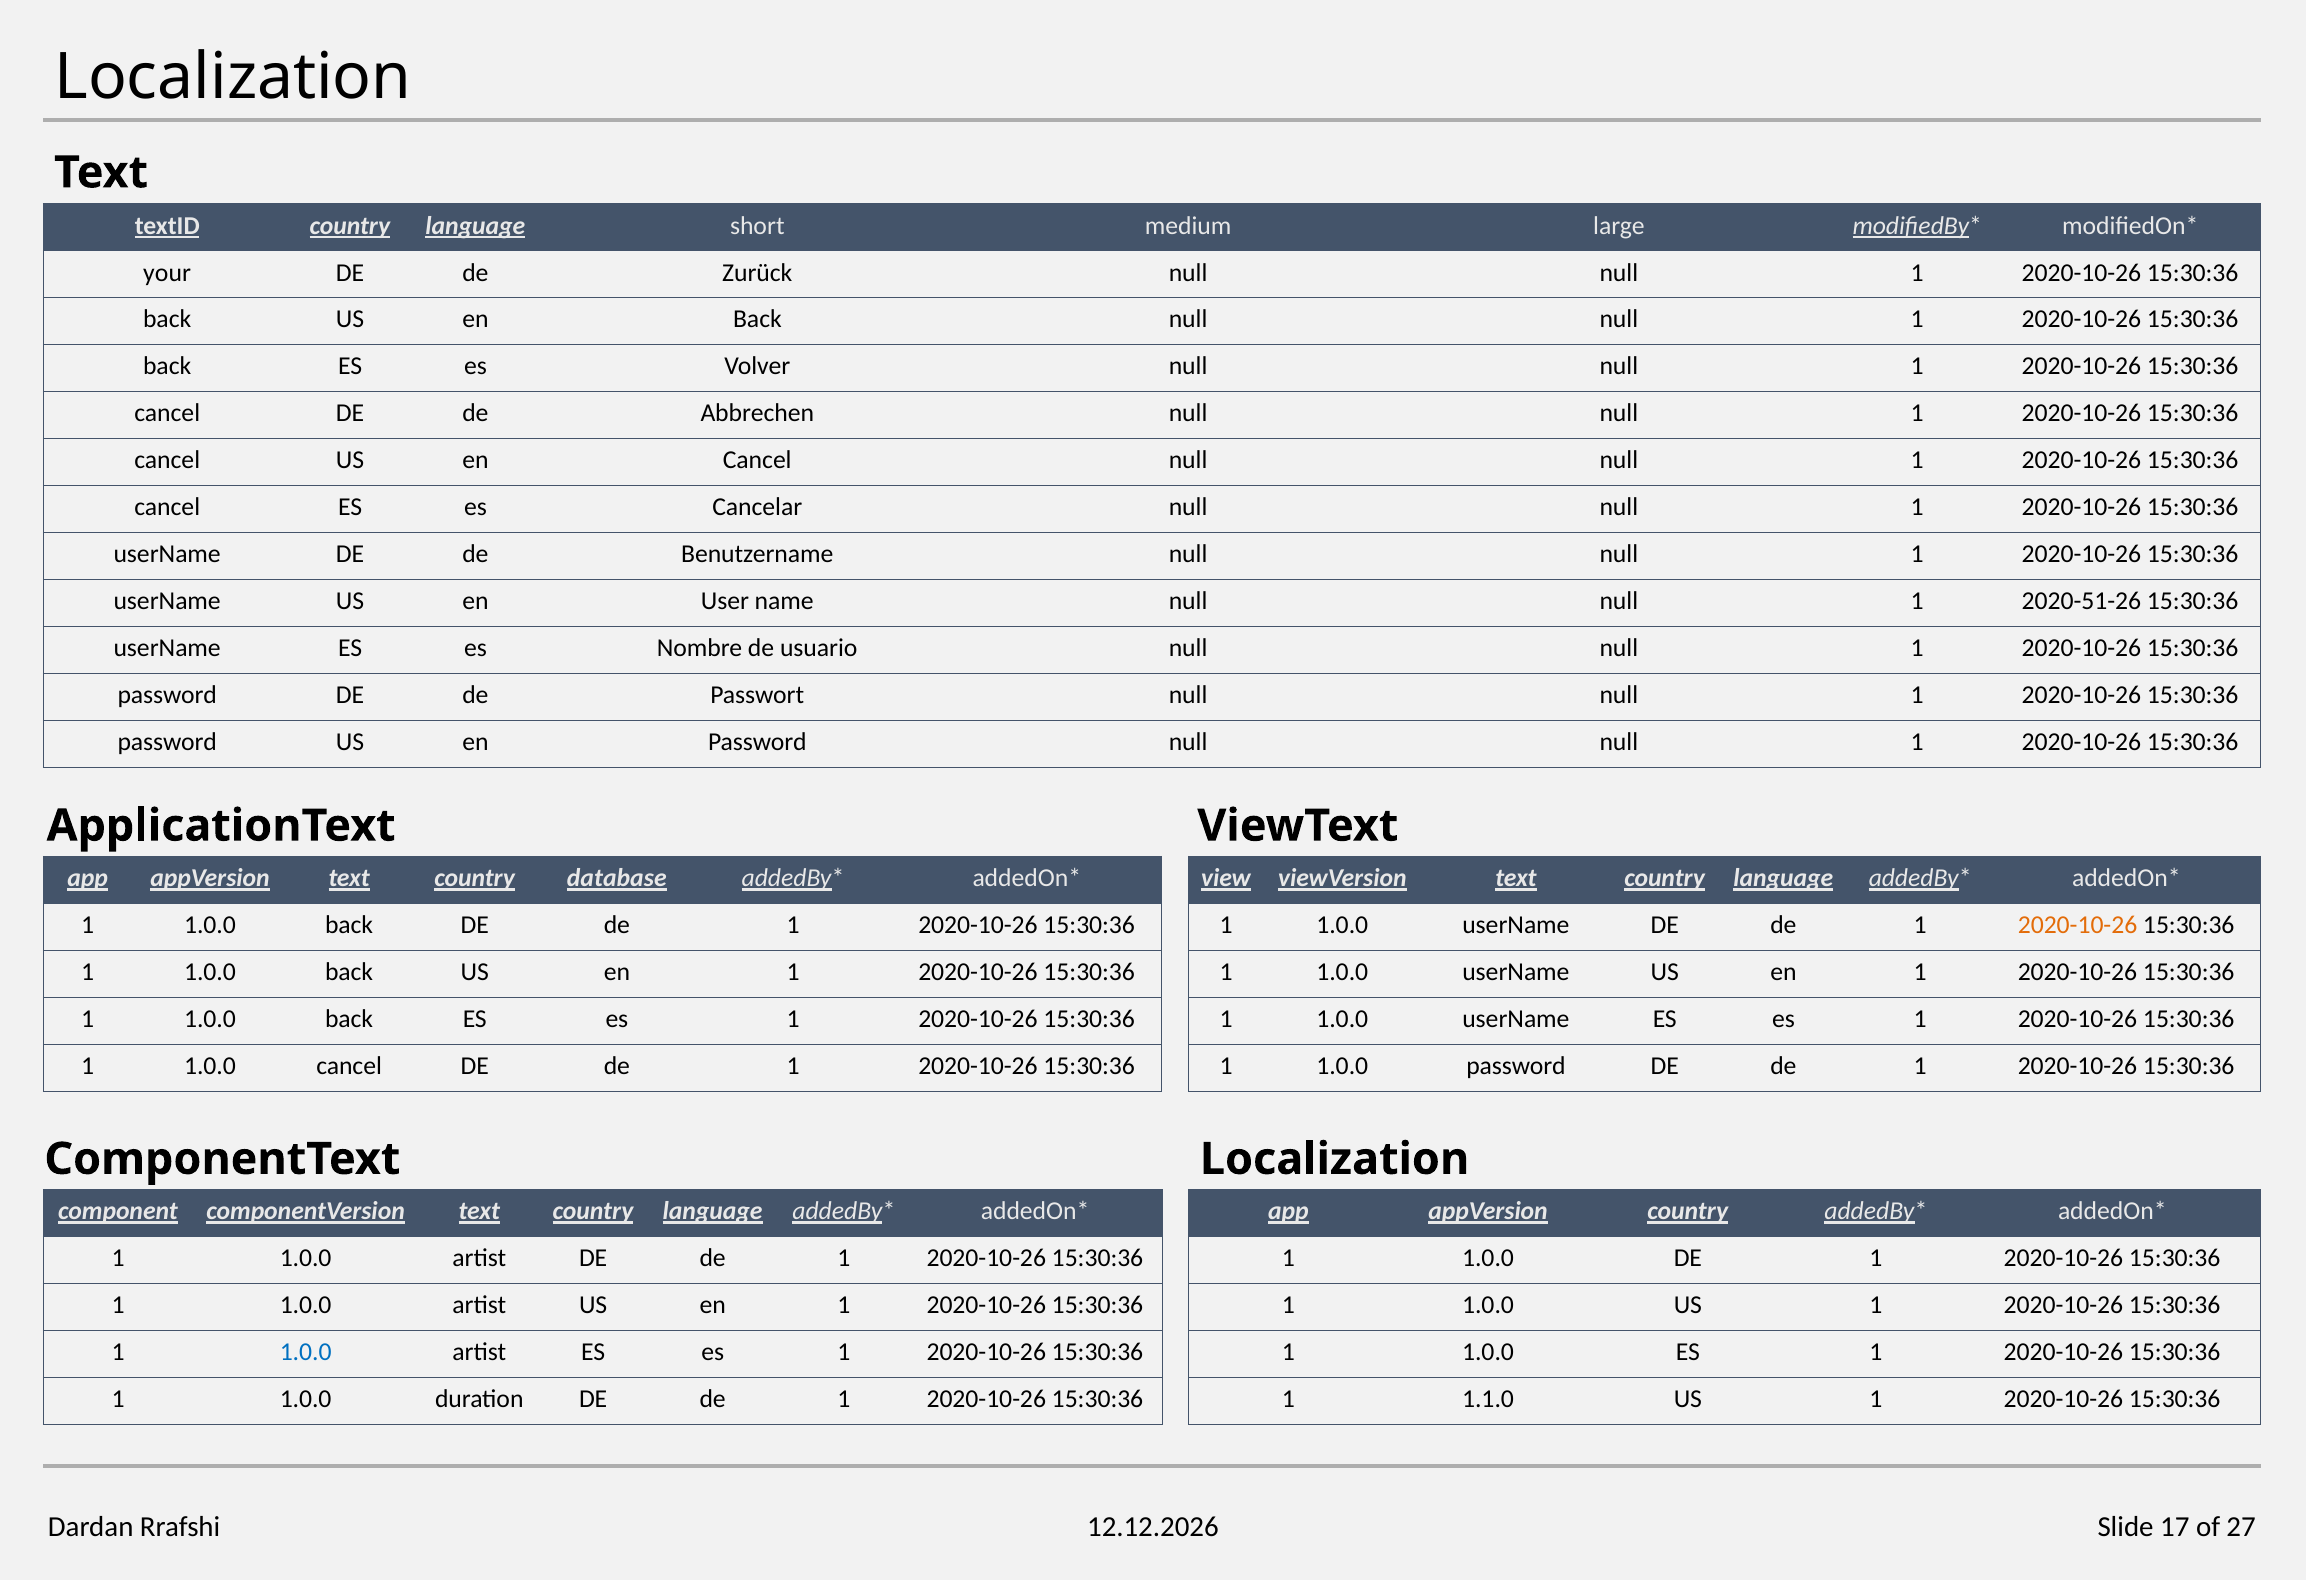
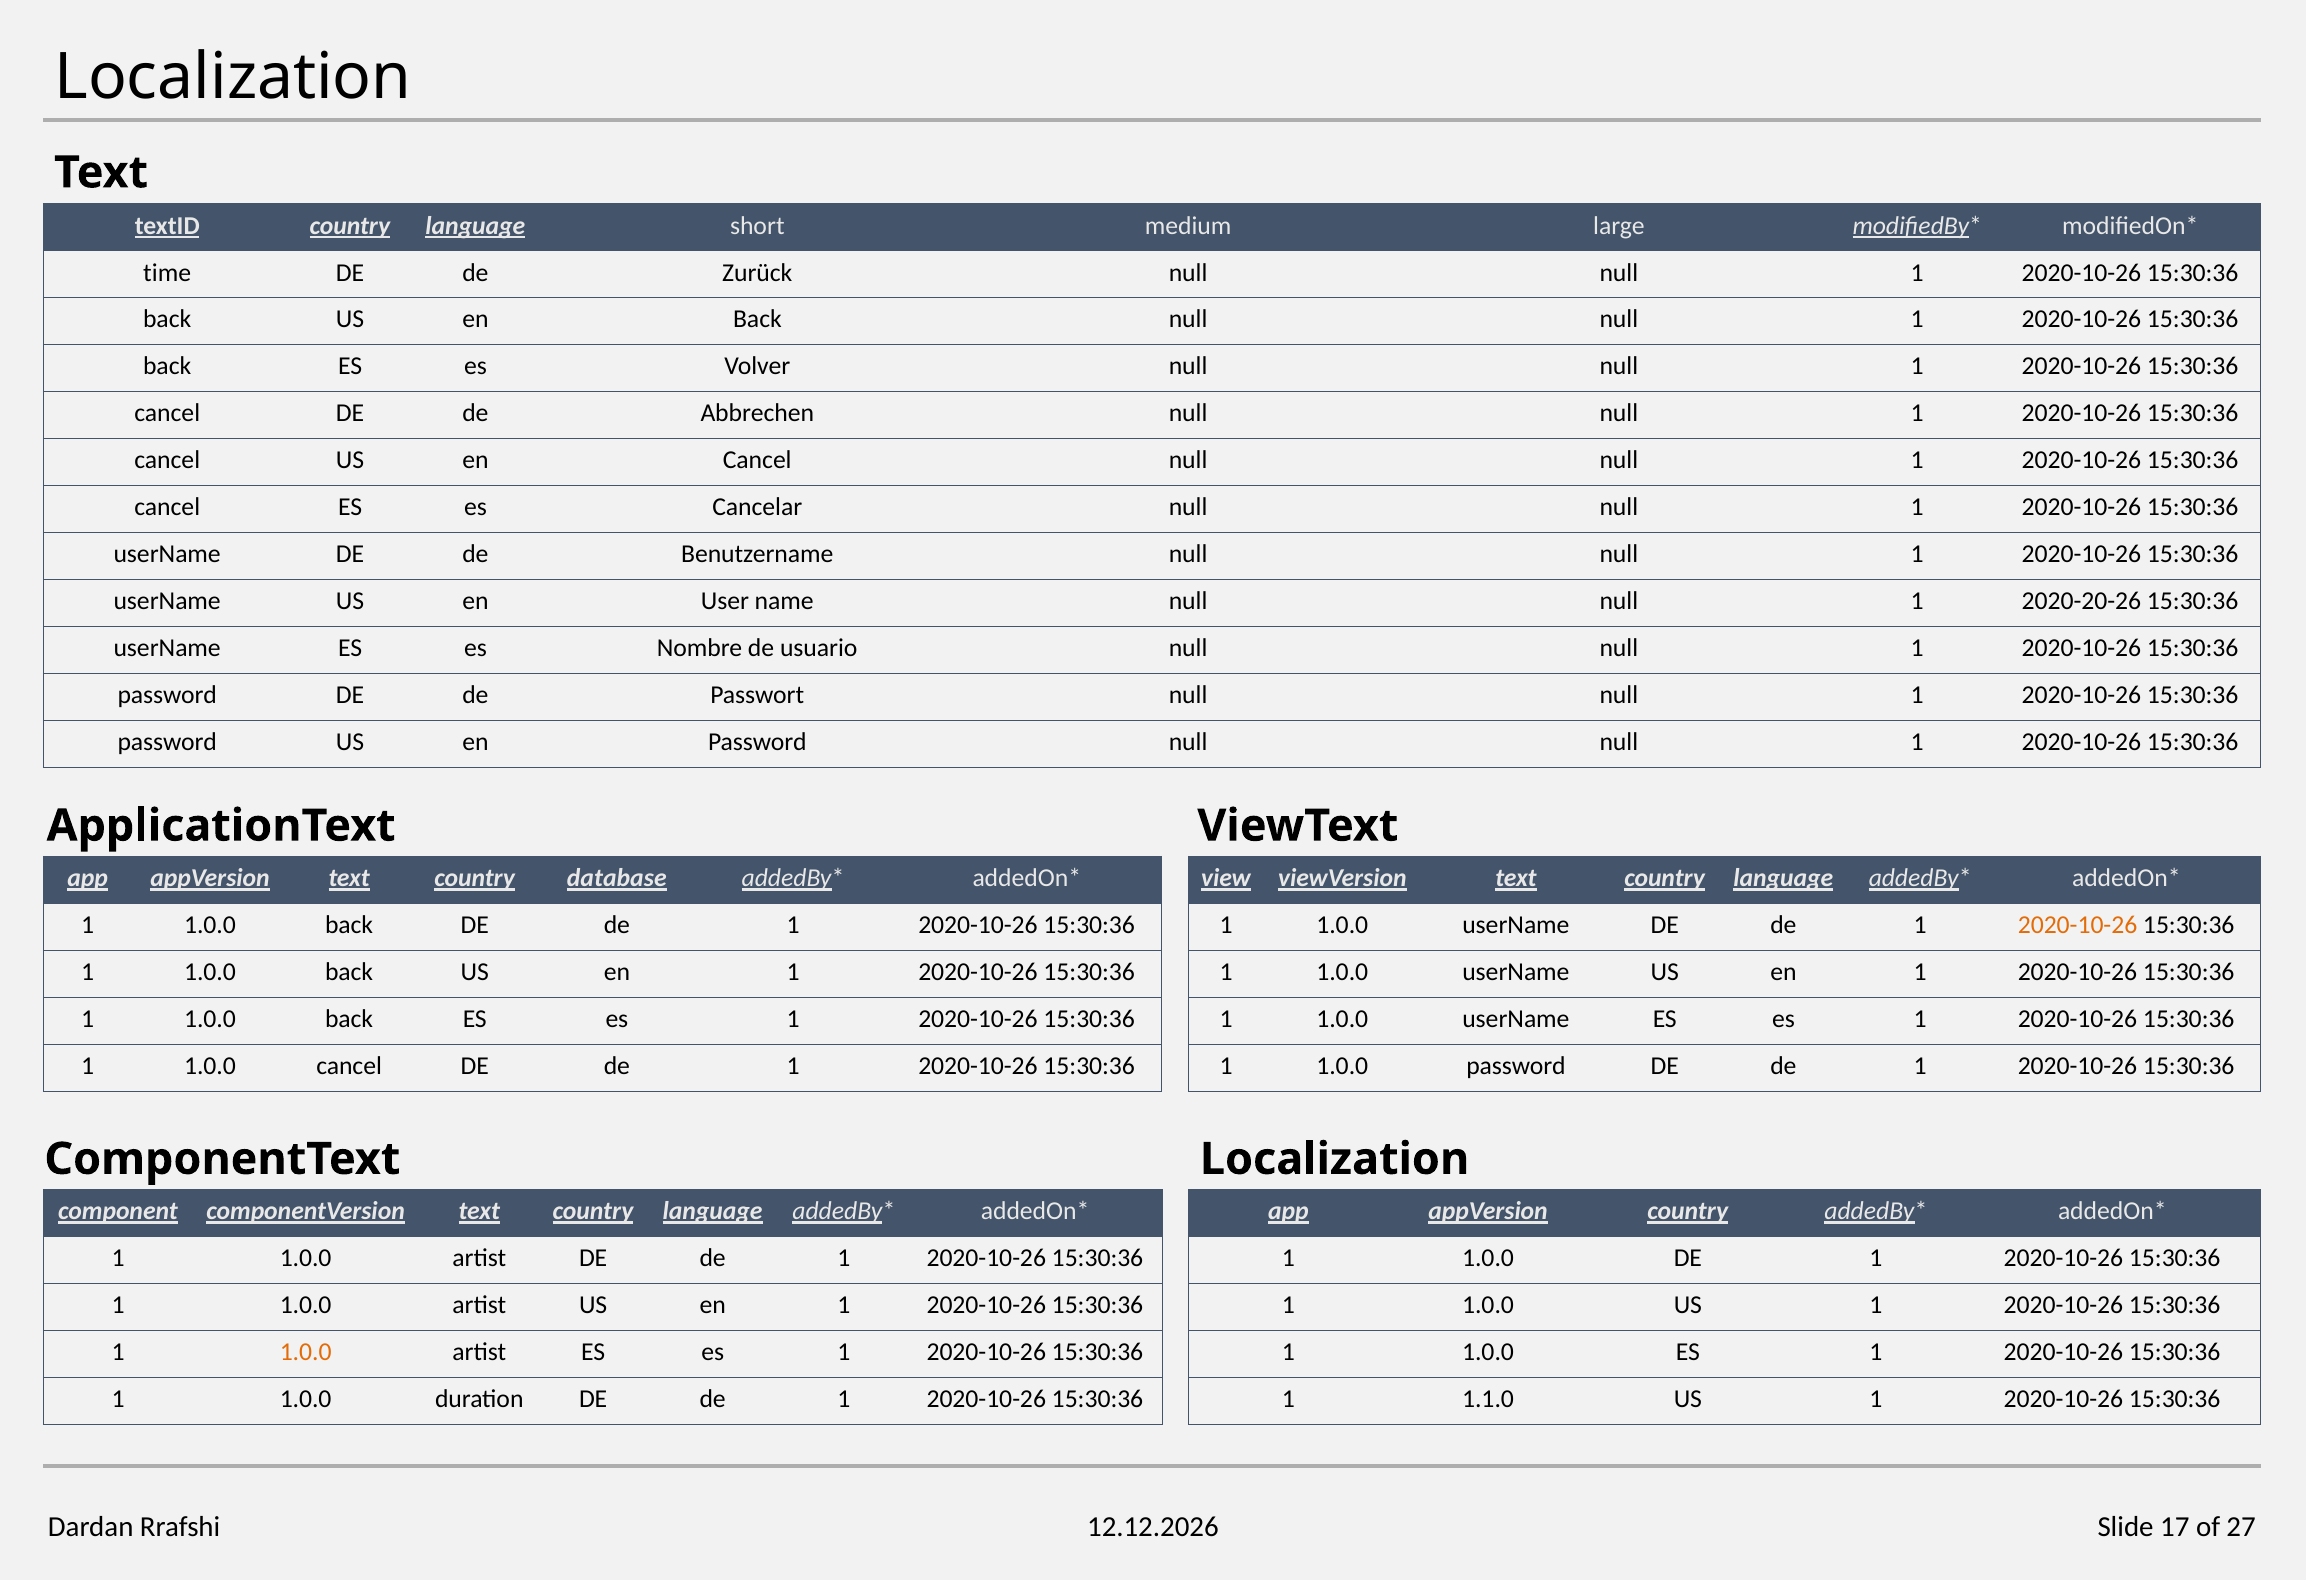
your: your -> time (167, 272)
2020-51-26: 2020-51-26 -> 2020-20-26 (2081, 601)
1.0.0 colour: blue -> orange (306, 1352)
